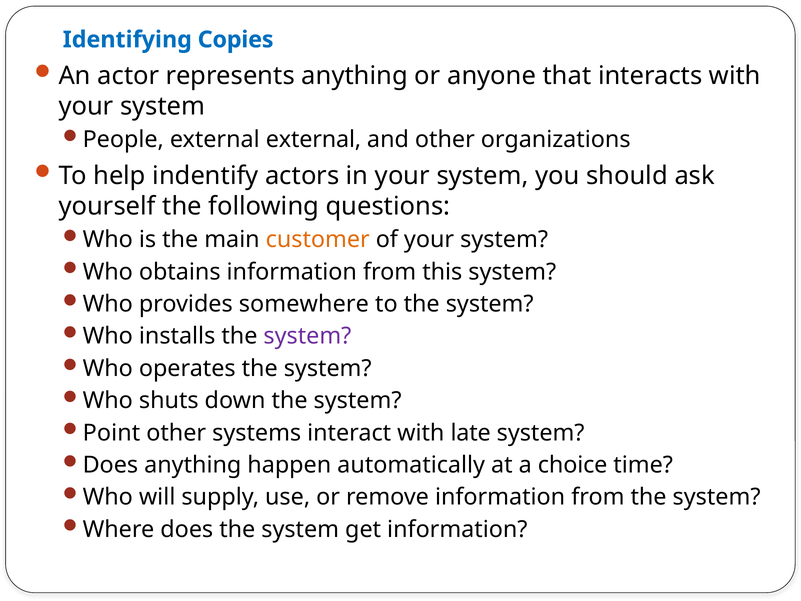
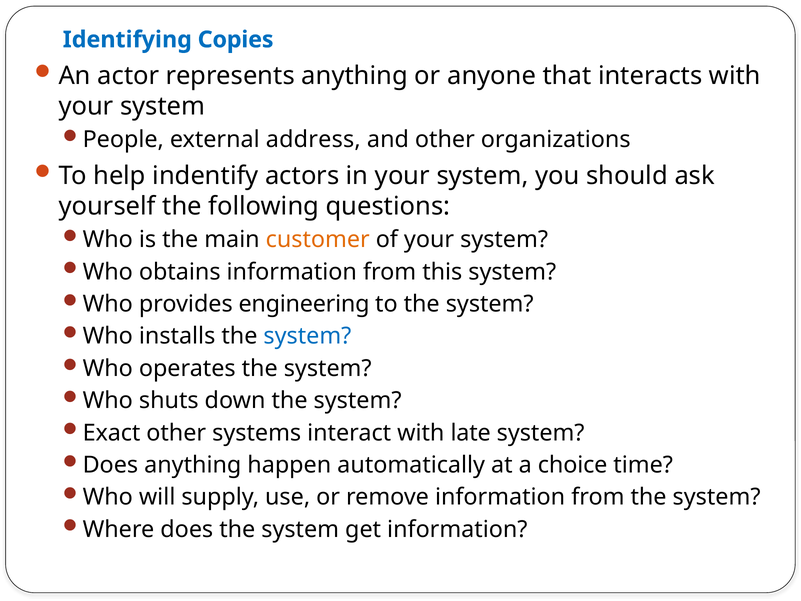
external external: external -> address (313, 140)
somewhere: somewhere -> engineering (304, 304)
system colour: purple -> blue (307, 336)
Point: Point -> Exact (112, 433)
